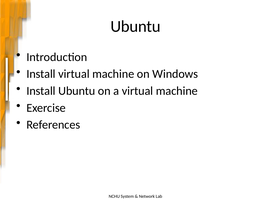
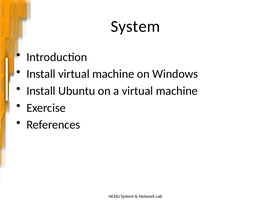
Ubuntu: Ubuntu -> System (135, 26)
